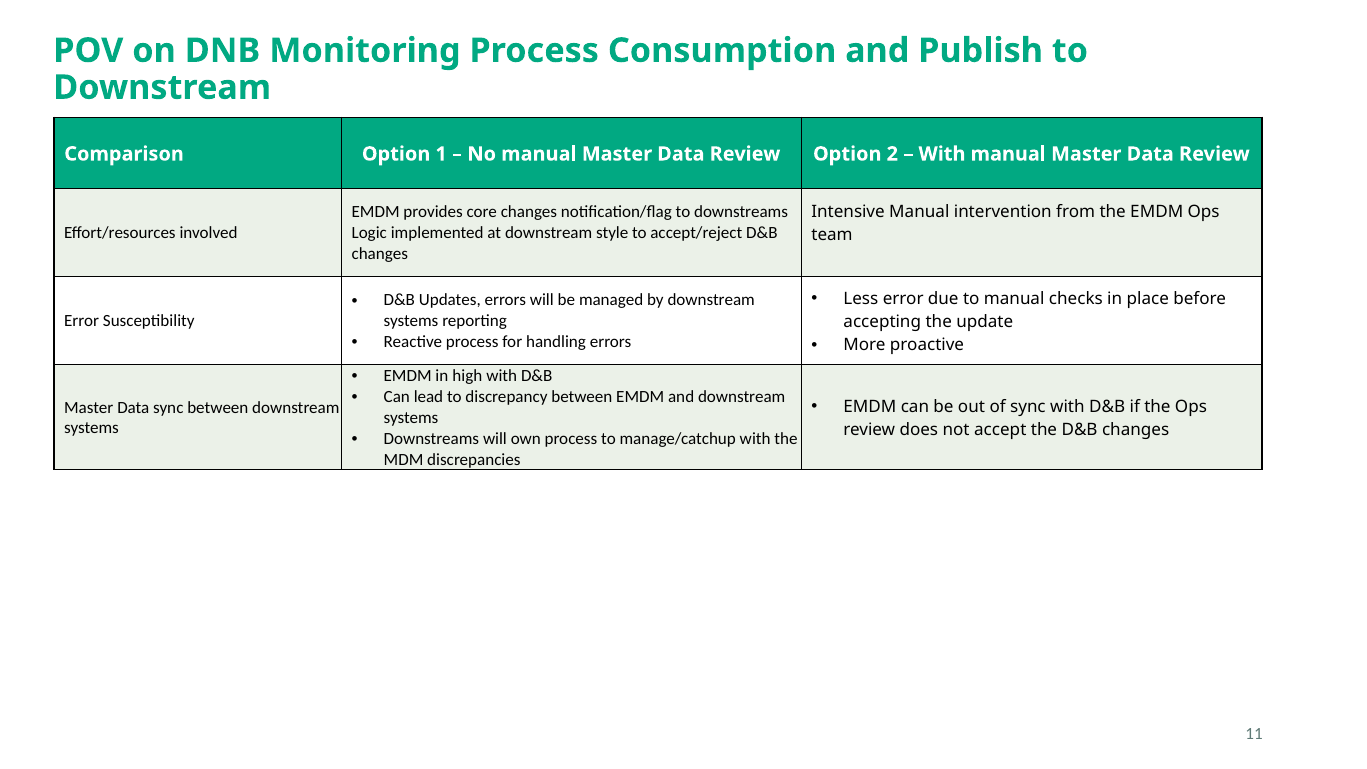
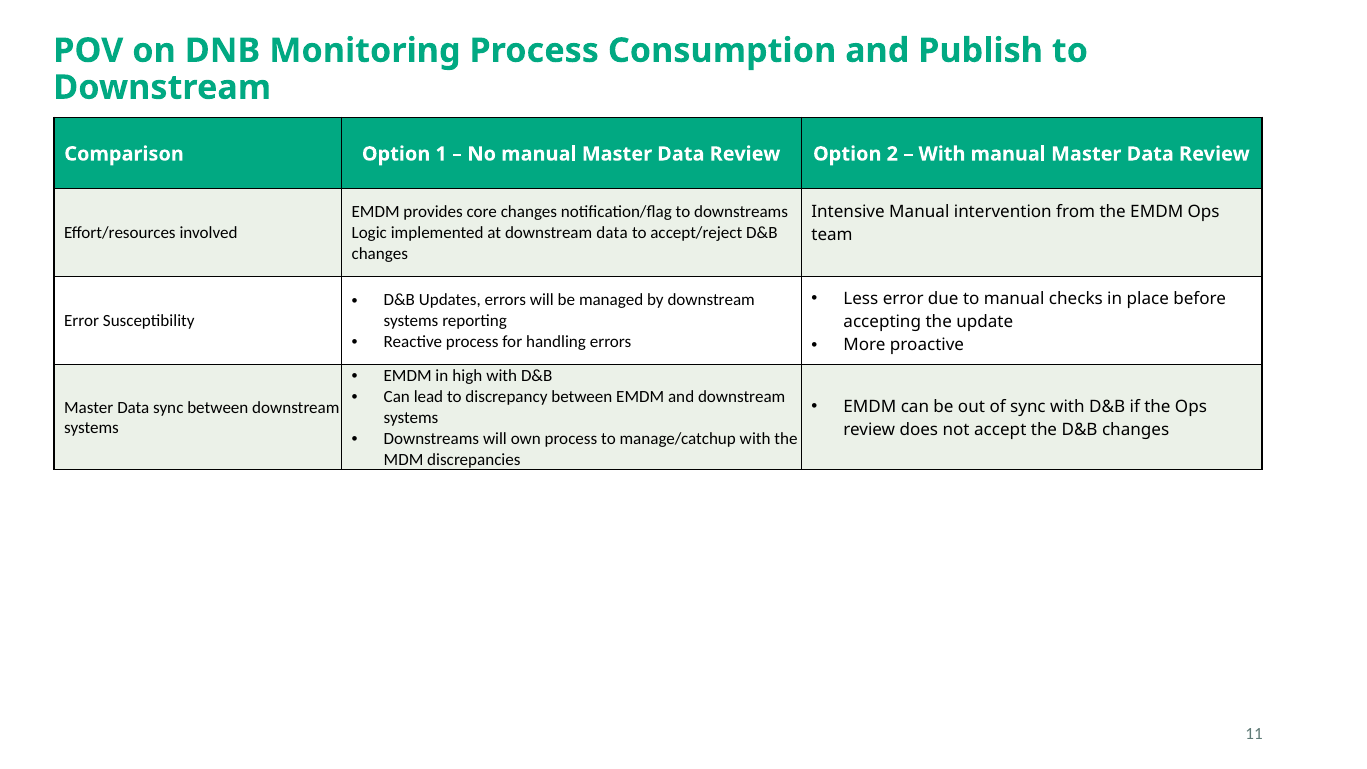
downstream style: style -> data (612, 233)
